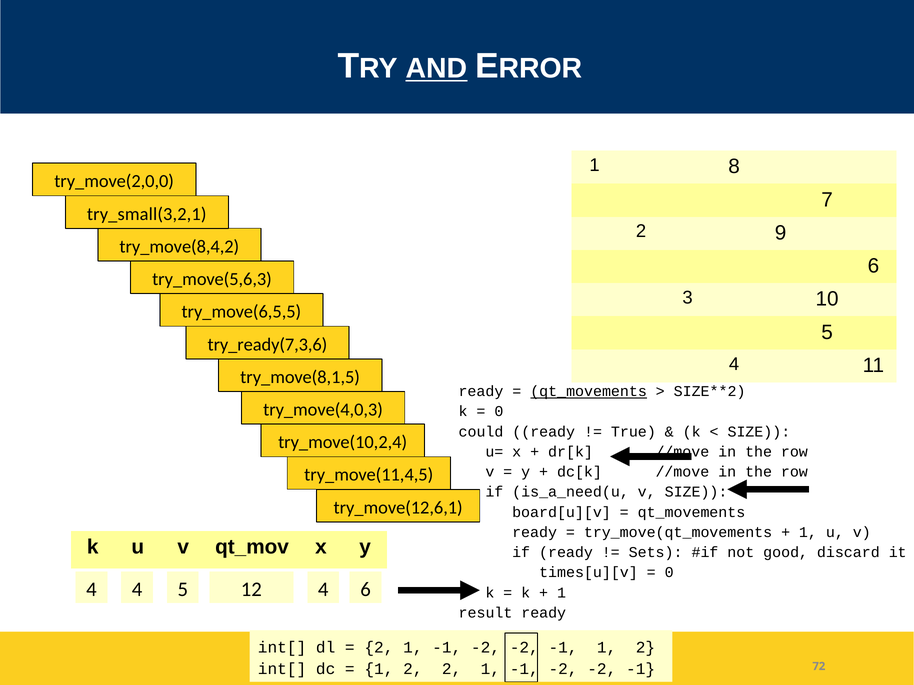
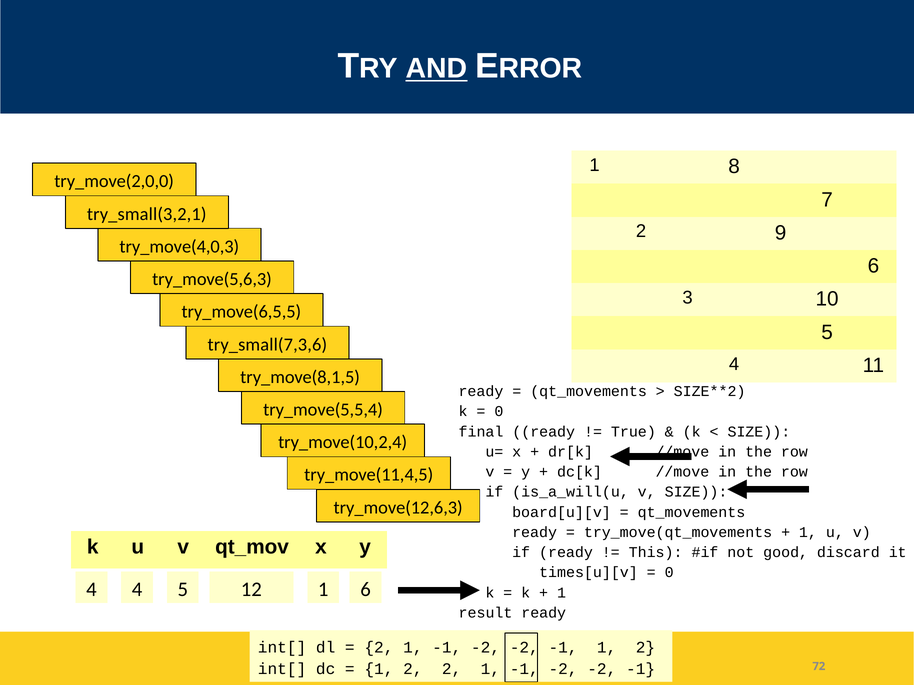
try_move(8,4,2: try_move(8,4,2 -> try_move(4,0,3 (179, 247)
try_ready(7,3,6: try_ready(7,3,6 -> try_small(7,3,6 (267, 345)
qt_movements underline: present -> none (589, 392)
try_move(4,0,3: try_move(4,0,3 -> try_move(5,5,4 (323, 410)
could: could -> final (481, 432)
is_a_need(u: is_a_need(u -> is_a_will(u (571, 492)
try_move(12,6,1: try_move(12,6,1 -> try_move(12,6,3 (398, 508)
Sets: Sets -> This (656, 553)
12 4: 4 -> 1 (323, 590)
